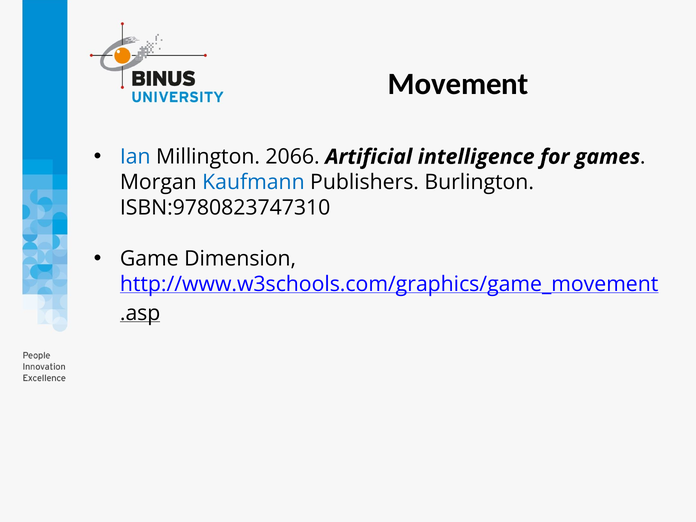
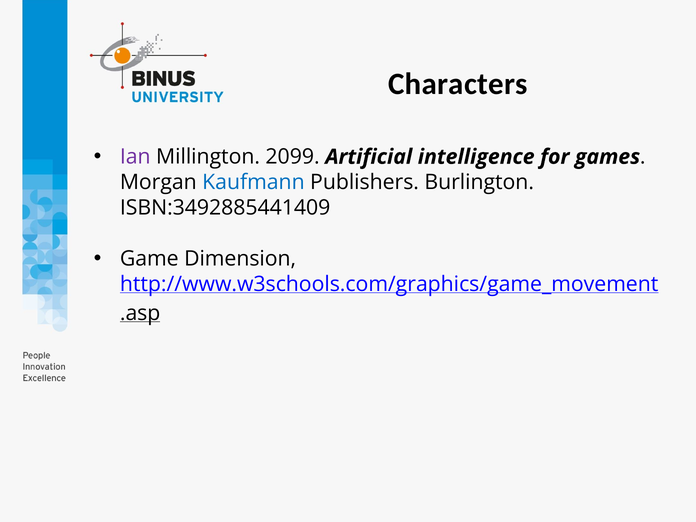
Movement: Movement -> Characters (458, 84)
Ian colour: blue -> purple (135, 157)
2066: 2066 -> 2099 (293, 157)
ISBN:9780823747310: ISBN:9780823747310 -> ISBN:3492885441409 (225, 208)
